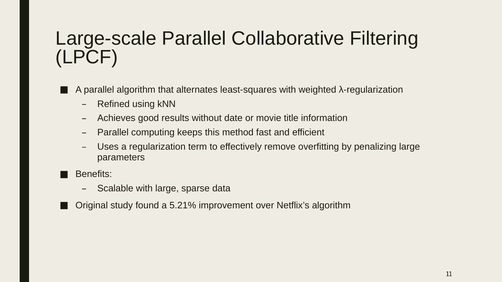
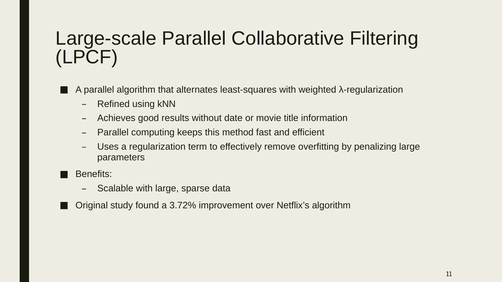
5.21%: 5.21% -> 3.72% (183, 206)
